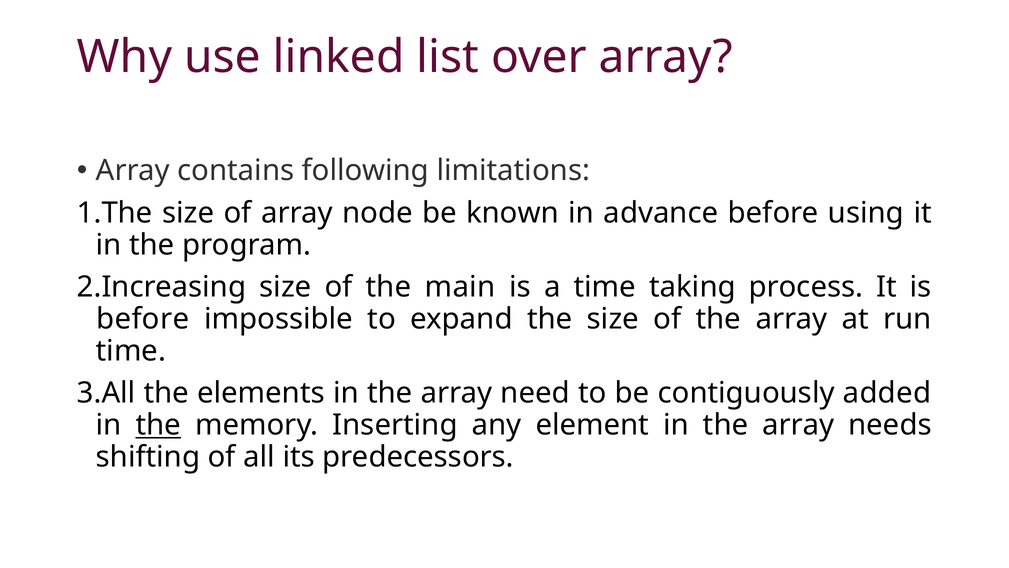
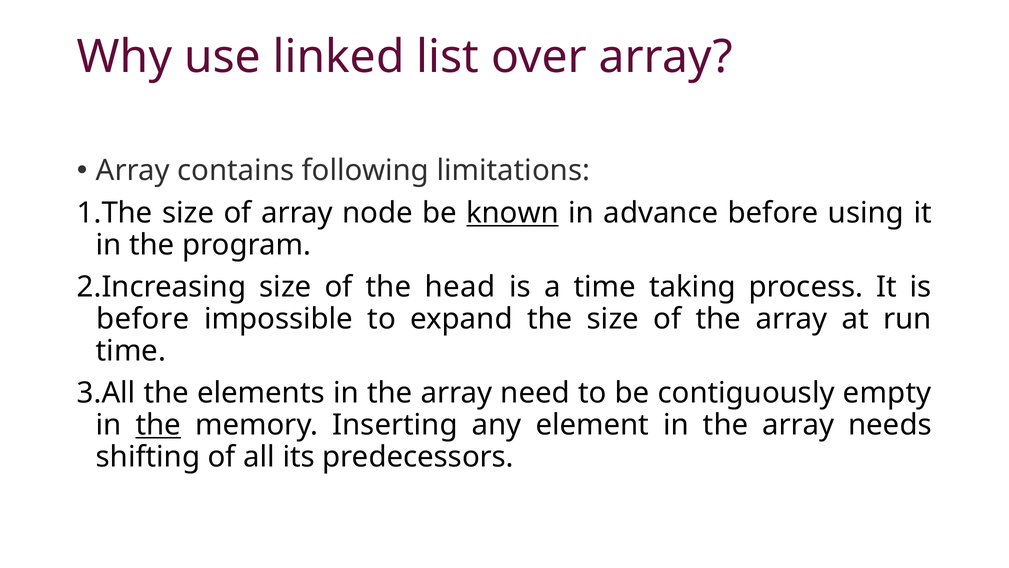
known underline: none -> present (513, 213)
main: main -> head (460, 287)
added: added -> empty (887, 393)
